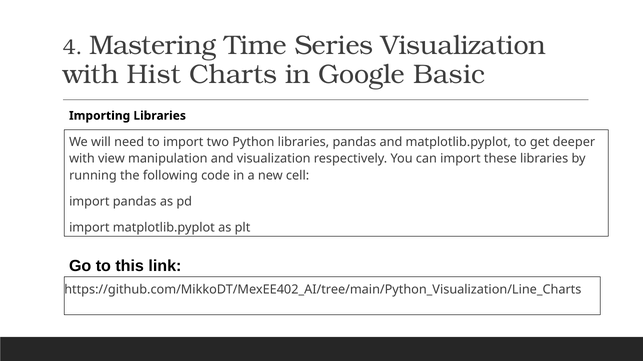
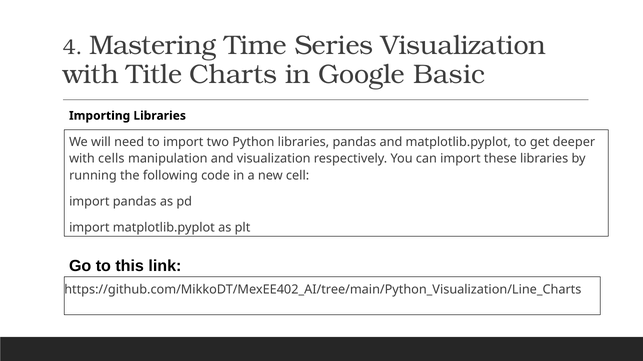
Hist: Hist -> Title (154, 75)
view: view -> cells (111, 159)
